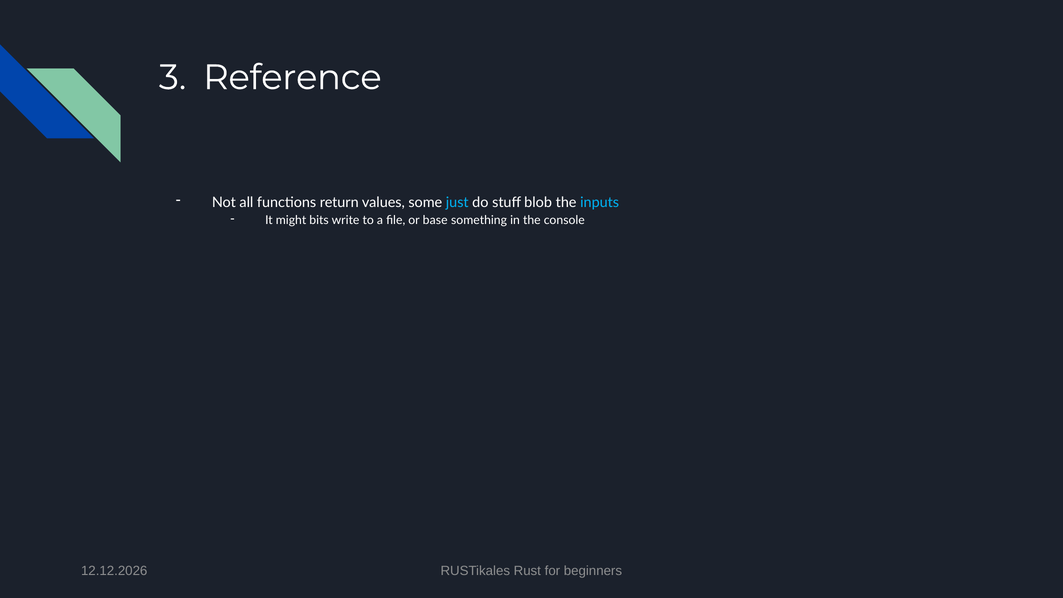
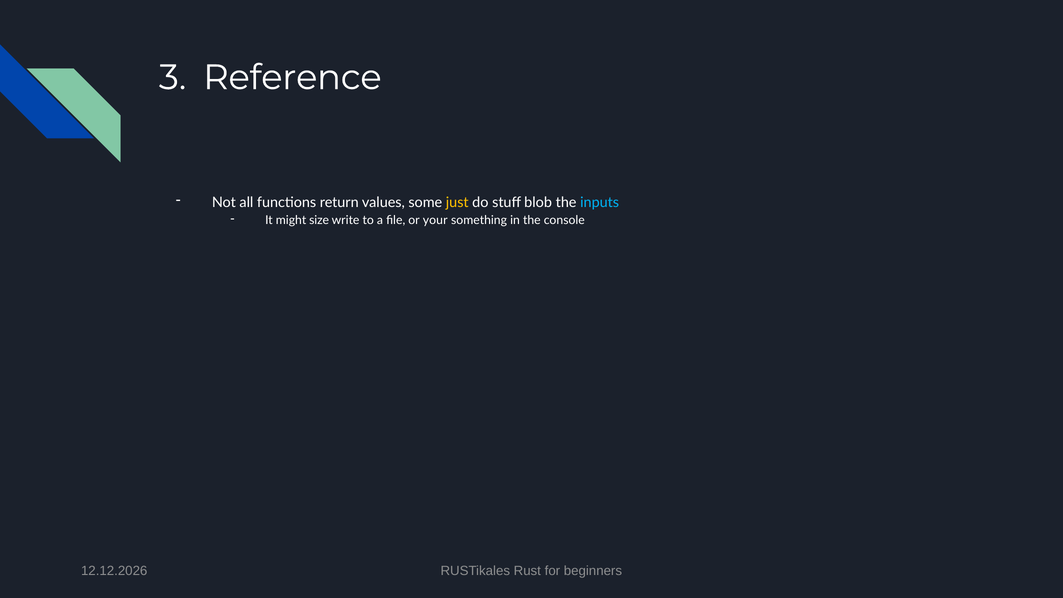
just colour: light blue -> yellow (457, 202)
bits: bits -> size (319, 220)
base: base -> your (435, 220)
